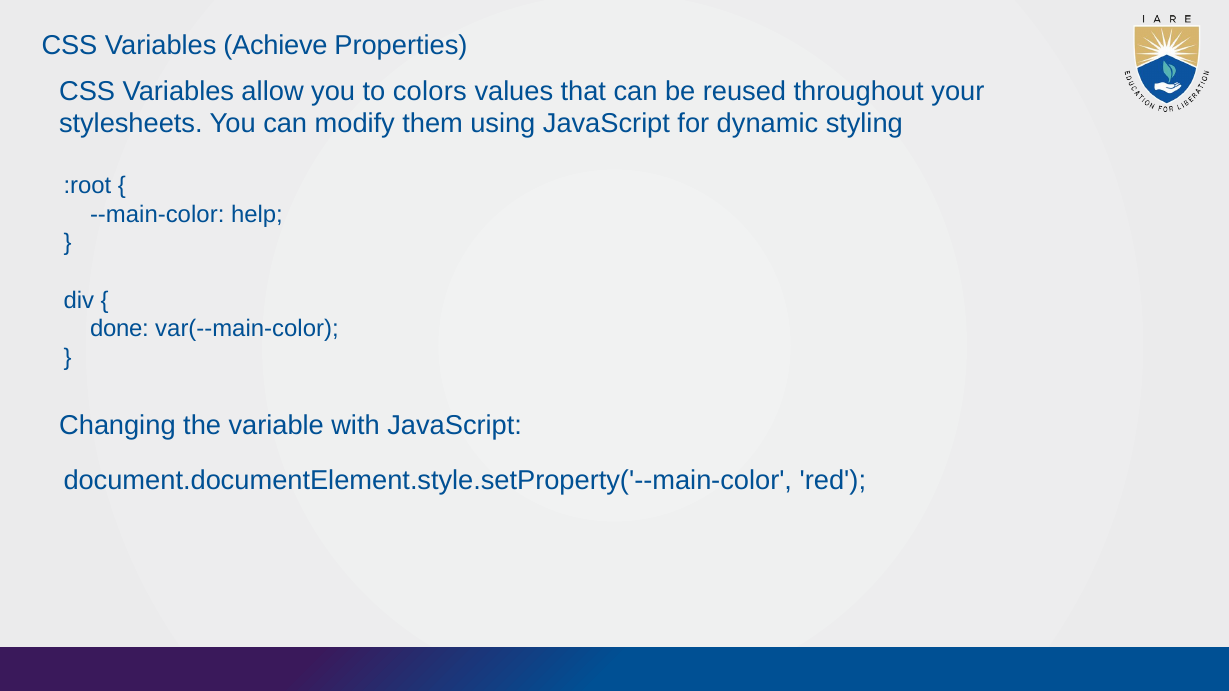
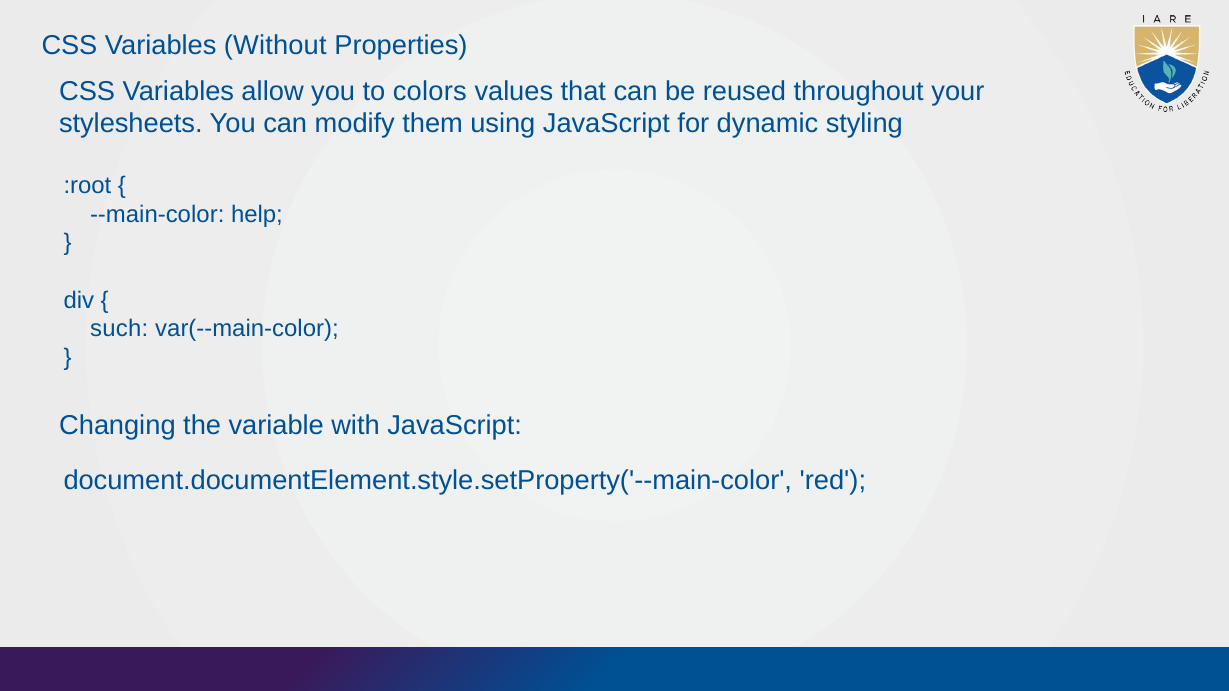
Achieve: Achieve -> Without (275, 46)
done: done -> such (119, 329)
